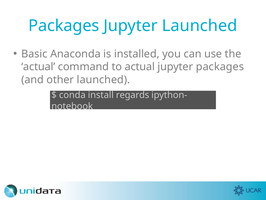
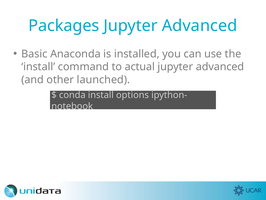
Launched: Launched -> Advanced (200, 26)
actual: actual -> install (38, 67)
packages: packages -> advanced (220, 67)
regards: regards -> options (133, 95)
